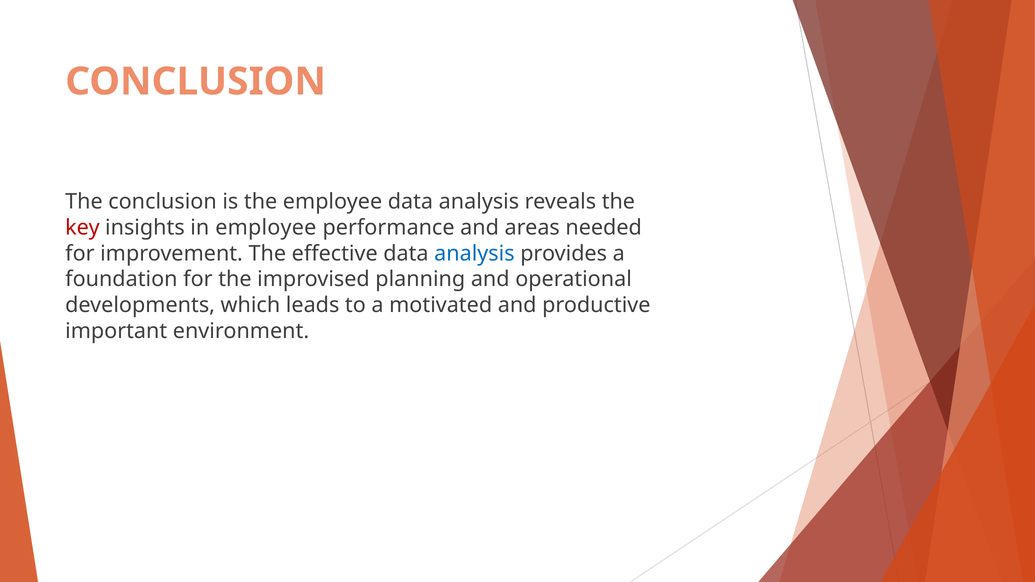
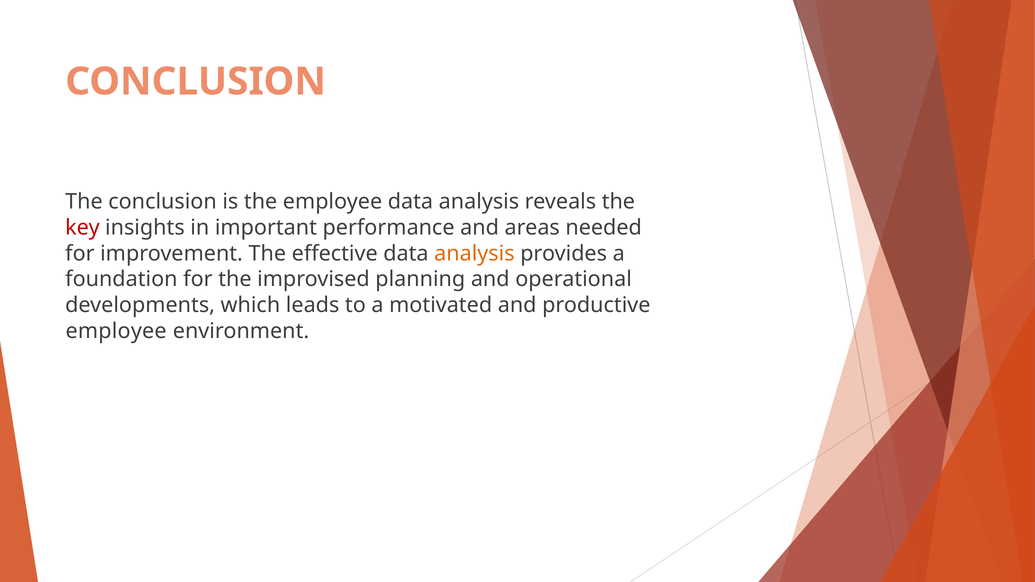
in employee: employee -> important (266, 228)
analysis colour: blue -> orange (474, 254)
important: important -> employee (116, 331)
